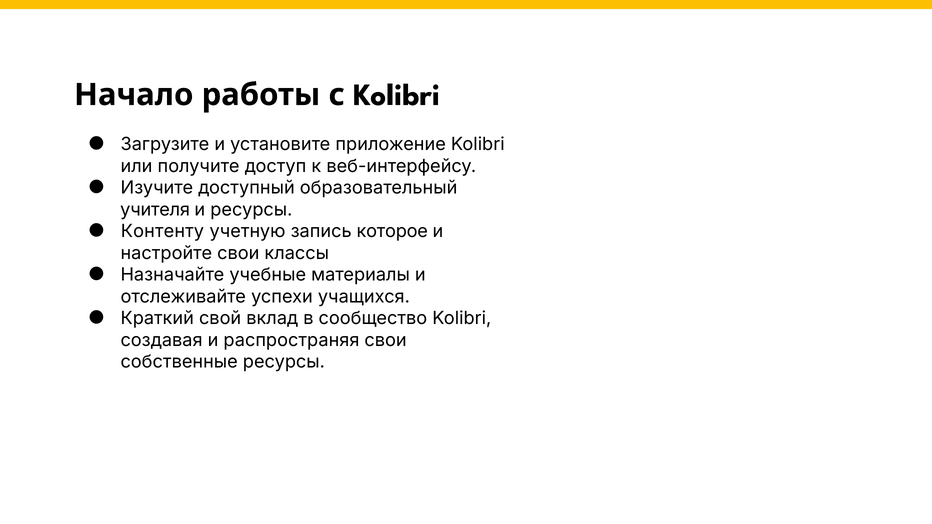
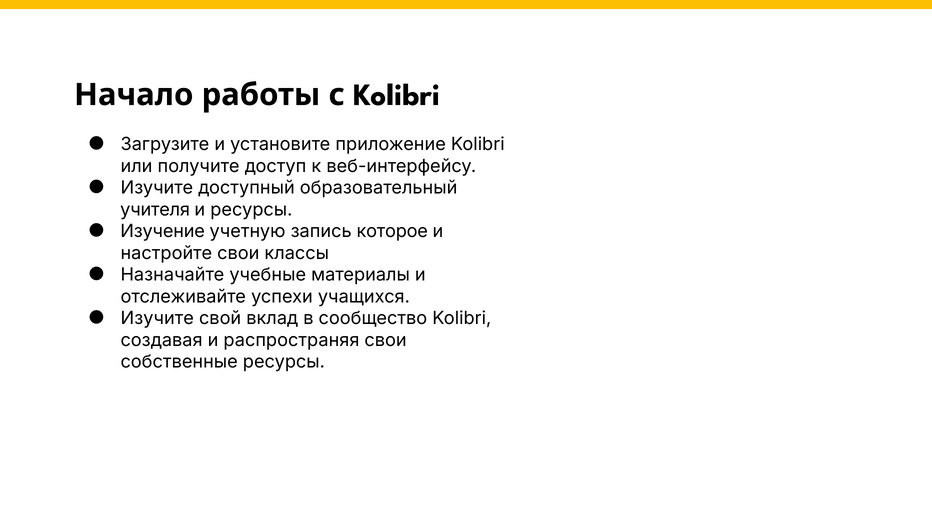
Контенту: Контенту -> Изучение (163, 232)
Краткий: Краткий -> Изучите (157, 319)
